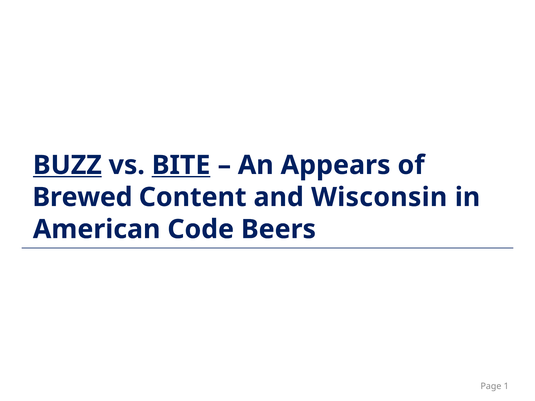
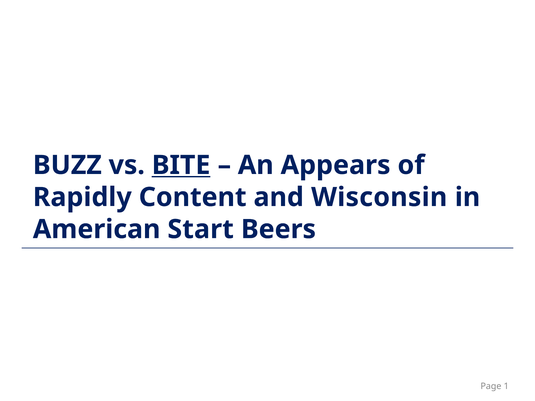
BUZZ underline: present -> none (67, 165)
Brewed: Brewed -> Rapidly (82, 197)
Code: Code -> Start (201, 229)
